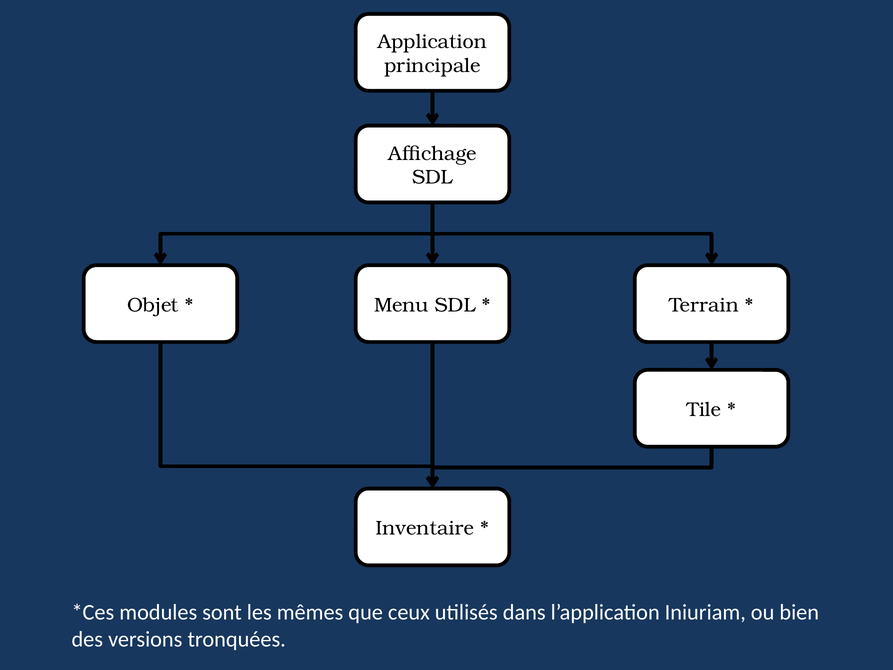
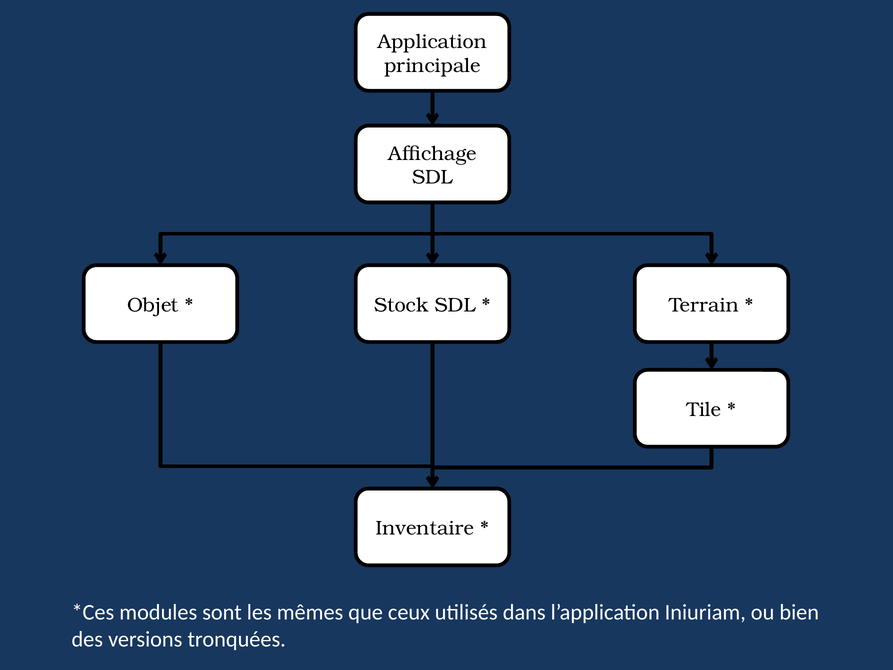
Menu: Menu -> Stock (401, 305)
